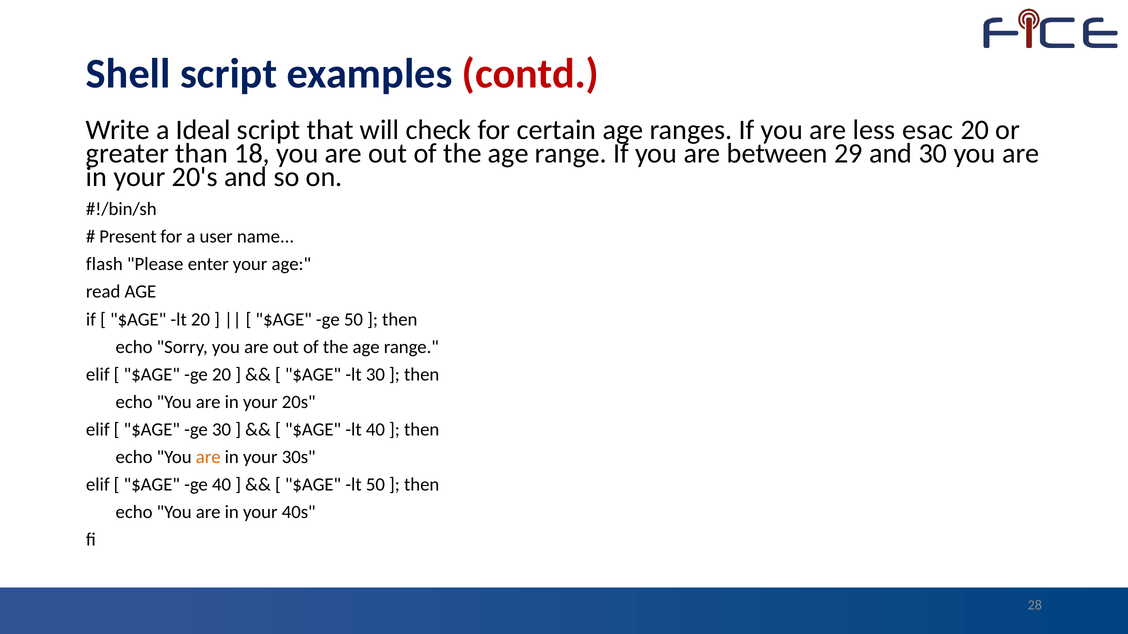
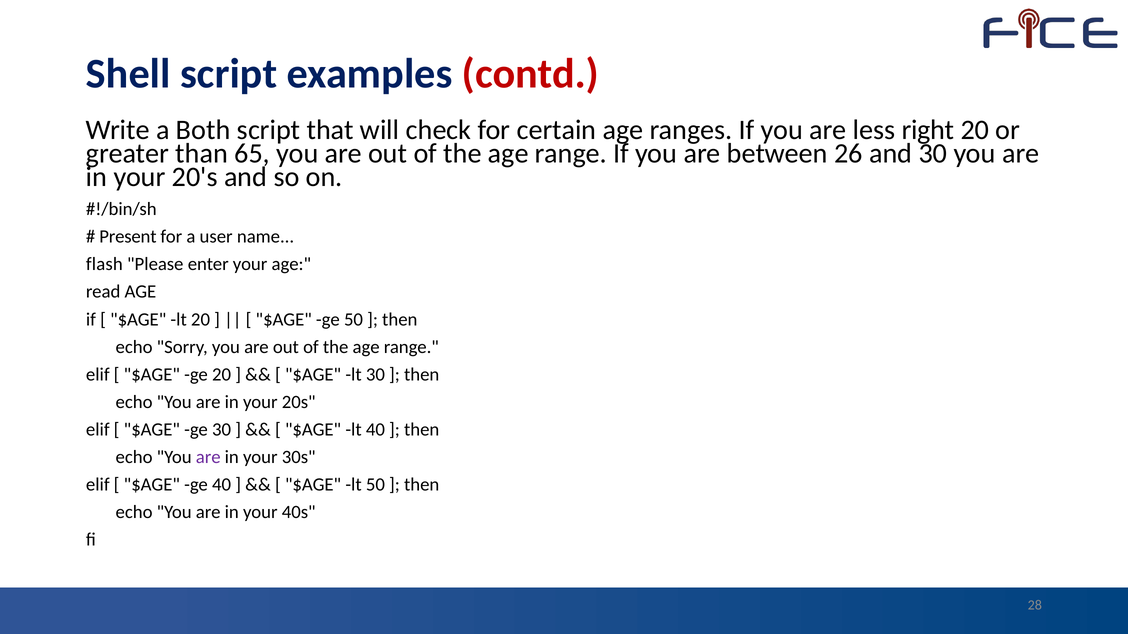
Ideal: Ideal -> Both (203, 130)
esac: esac -> right (928, 130)
18: 18 -> 65 (252, 153)
29: 29 -> 26 (848, 153)
are colour: orange -> purple (208, 457)
